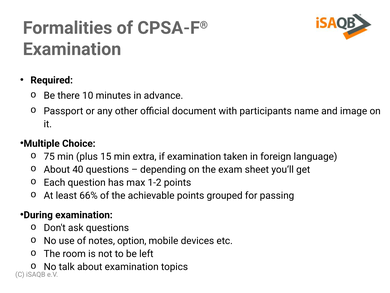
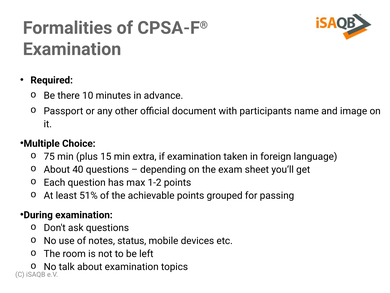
66%: 66% -> 51% (89, 195)
option: option -> status (132, 241)
